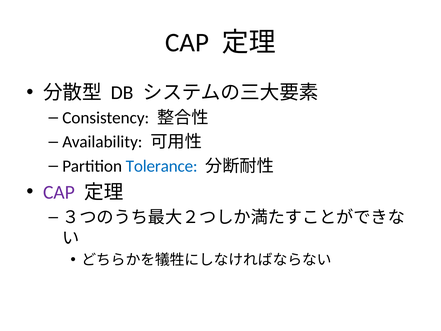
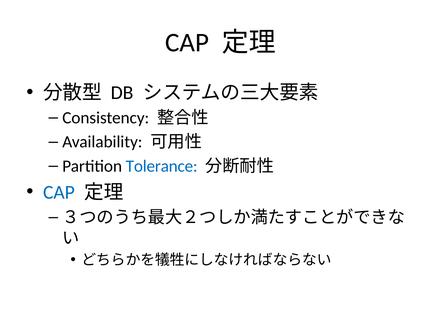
CAP colour: purple -> blue (59, 192)
